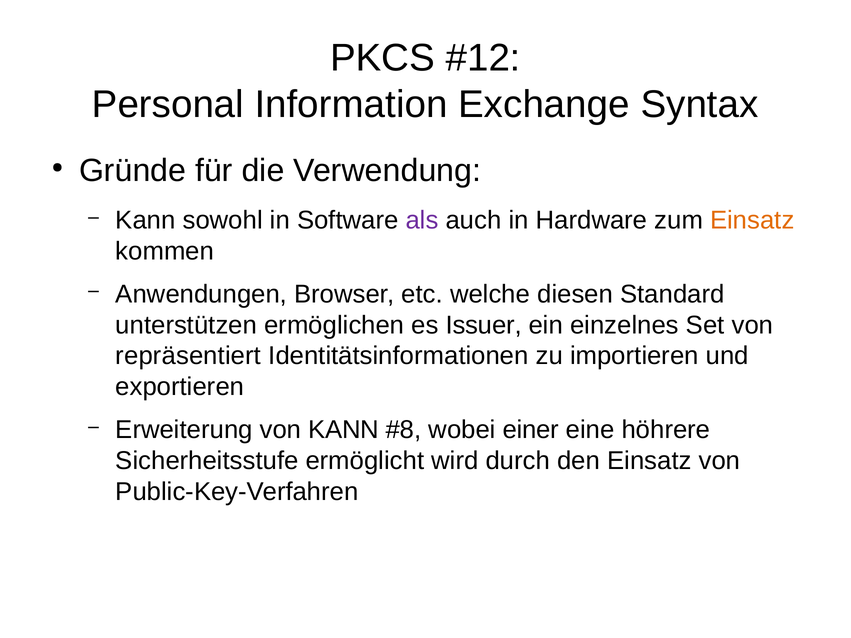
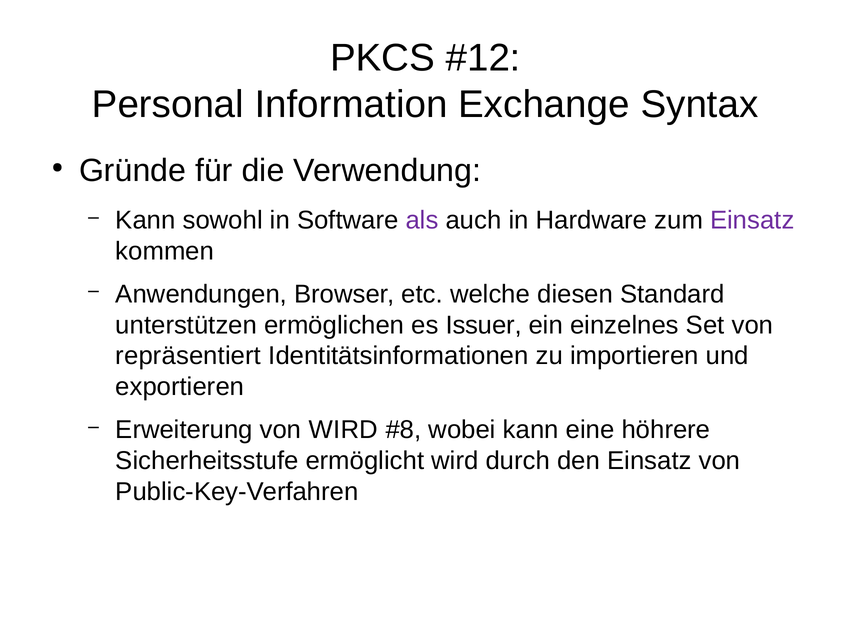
Einsatz colour: orange -> purple (752, 220)
von KANN: KANN -> WIRD (343, 430)
wobei einer: einer -> kann (531, 430)
